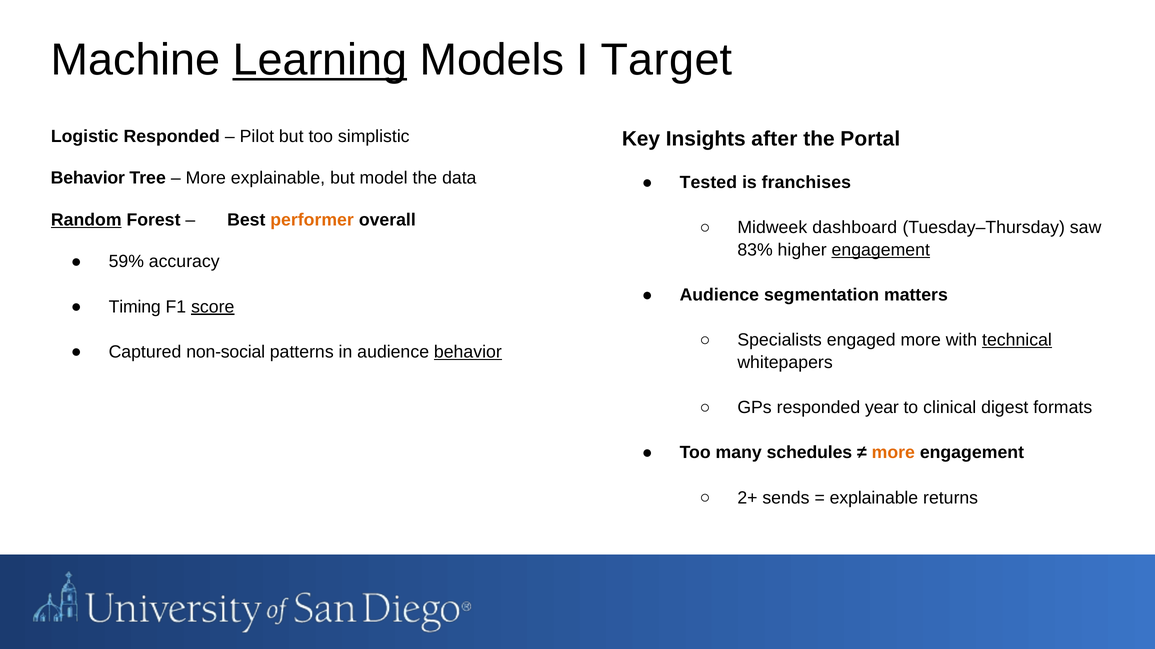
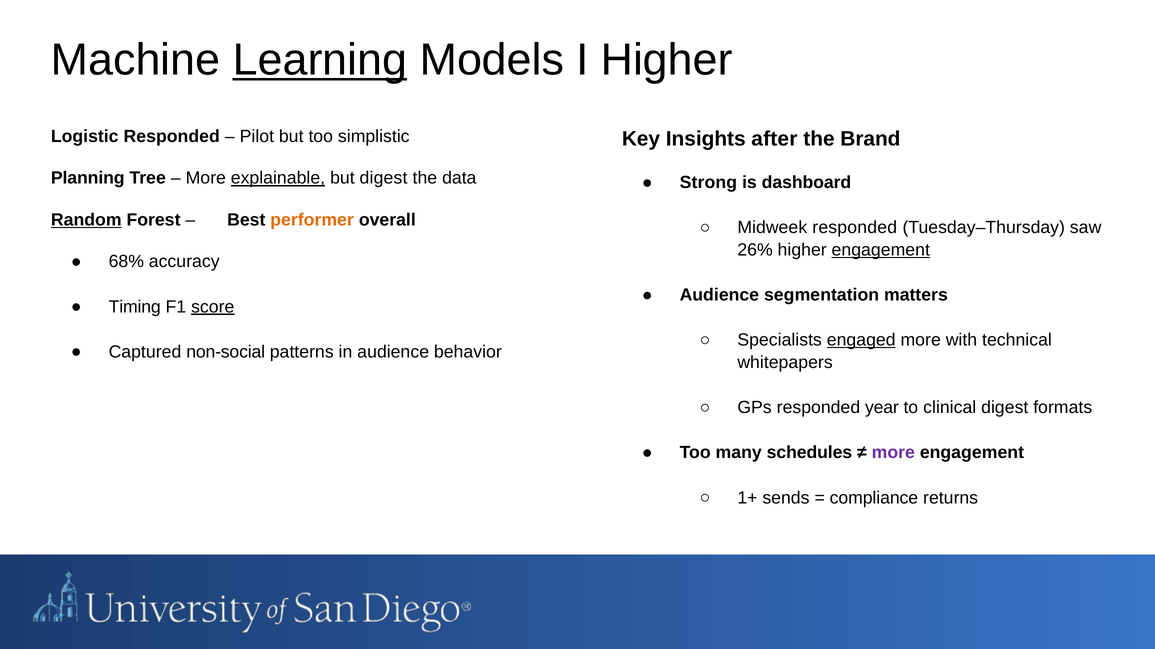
I Target: Target -> Higher (667, 60)
Portal: Portal -> Brand (870, 139)
Behavior: Behavior -> Planning (88, 178)
explainable underline: none -> present (278, 178)
but model: model -> digest (384, 178)
Tested: Tested -> Strong (708, 183)
franchises: franchises -> dashboard (806, 183)
Midweek dashboard: dashboard -> responded (855, 228)
83%: 83% -> 26% (755, 250)
59%: 59% -> 68% (126, 262)
engaged underline: none -> present (861, 340)
technical underline: present -> none (1017, 340)
behavior underline: present -> none (468, 352)
more colour: orange -> purple (893, 453)
2+: 2+ -> 1+ (747, 498)
explainable: explainable -> compliance (874, 498)
